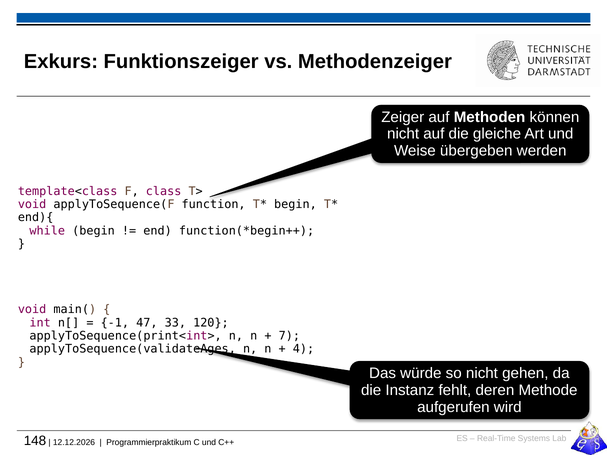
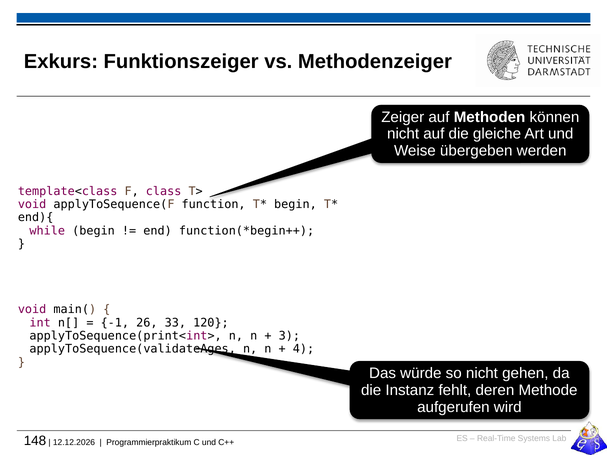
47: 47 -> 26 (147, 323)
7: 7 -> 3 (289, 336)
